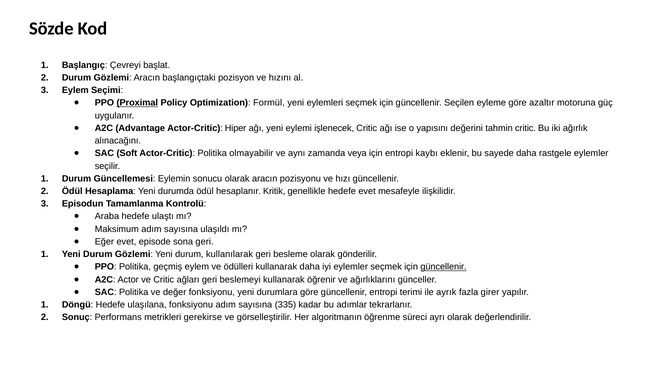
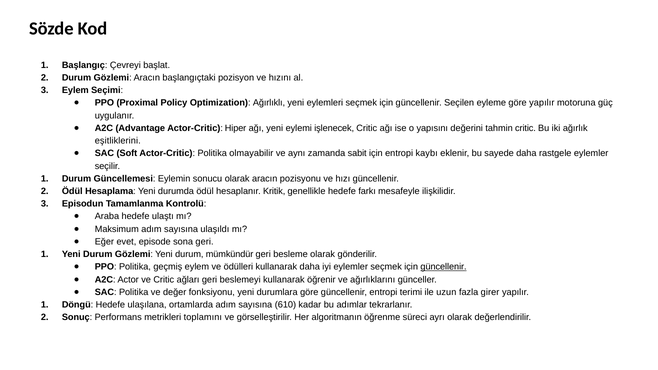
Proximal underline: present -> none (137, 103)
Formül: Formül -> Ağırlıklı (269, 103)
göre azaltır: azaltır -> yapılır (542, 103)
alınacağını: alınacağını -> eşitliklerini (118, 141)
veya: veya -> sabit (357, 153)
hedefe evet: evet -> farkı (367, 191)
kullanılarak: kullanılarak -> mümkündür (230, 254)
ayrık: ayrık -> uzun (446, 292)
ulaşılana fonksiyonu: fonksiyonu -> ortamlarda (191, 305)
335: 335 -> 610 (285, 305)
gerekirse: gerekirse -> toplamını (203, 317)
